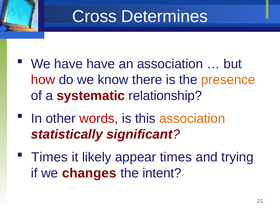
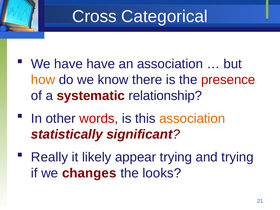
Determines: Determines -> Categorical (164, 16)
how colour: red -> orange (43, 80)
presence colour: orange -> red (228, 80)
Times: Times -> Really (50, 157)
appear times: times -> trying (176, 157)
intent: intent -> looks (162, 173)
